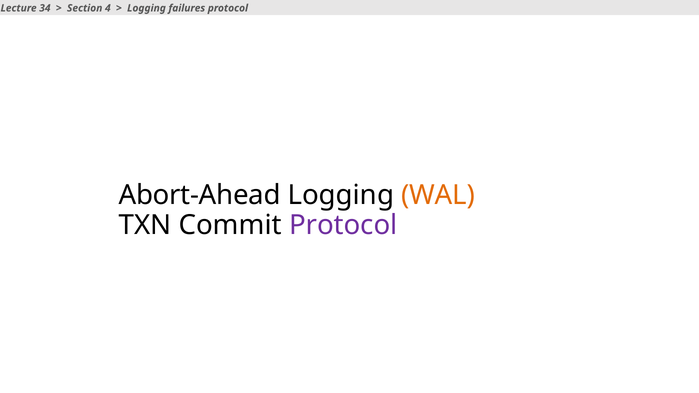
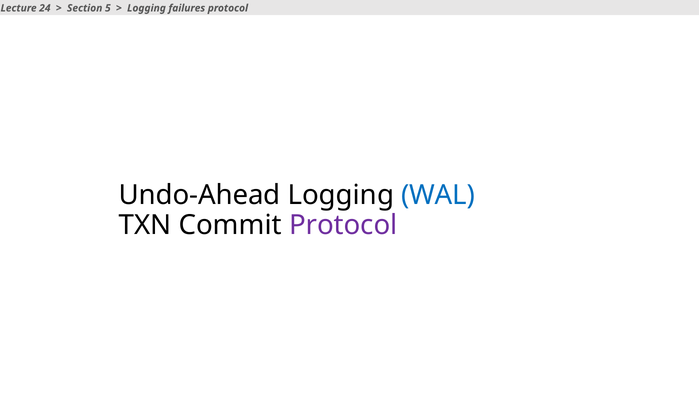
34: 34 -> 24 (45, 8)
4: 4 -> 5 (108, 8)
Abort-Ahead: Abort-Ahead -> Undo-Ahead (200, 195)
WAL colour: orange -> blue (438, 195)
